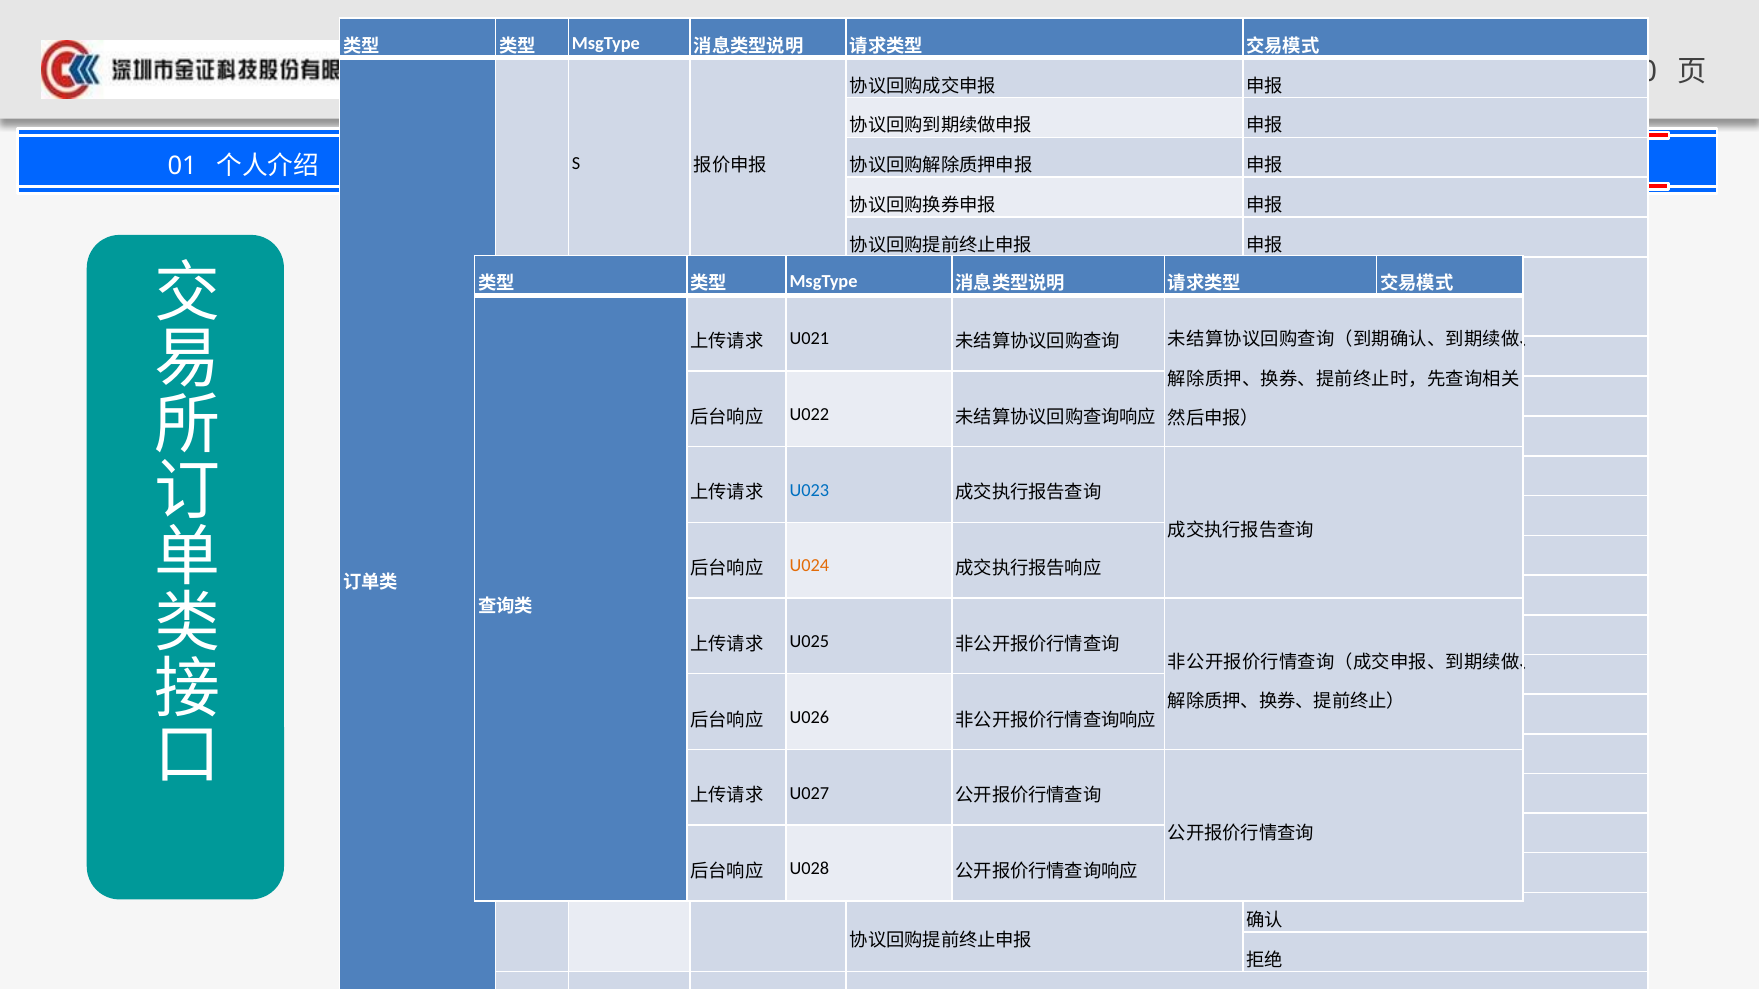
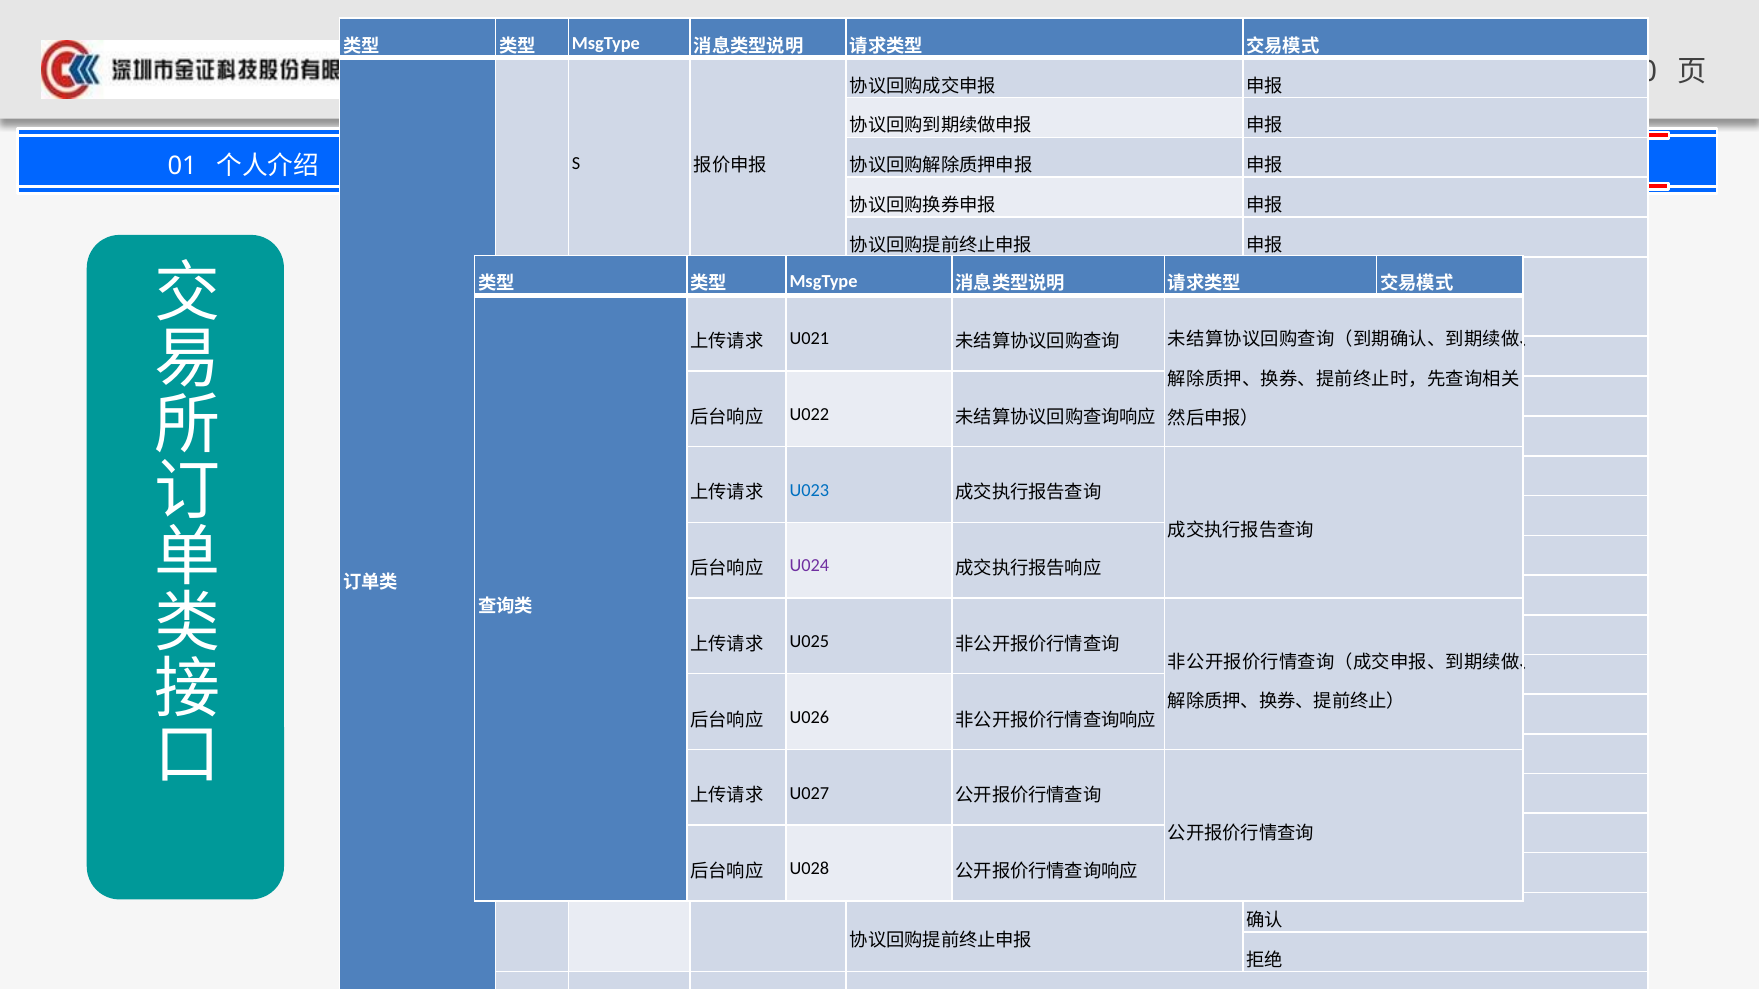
U024 colour: orange -> purple (809, 566)
